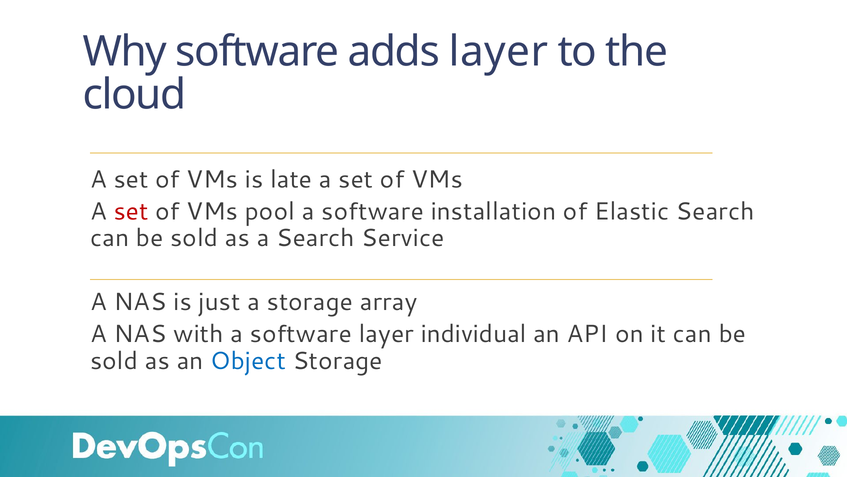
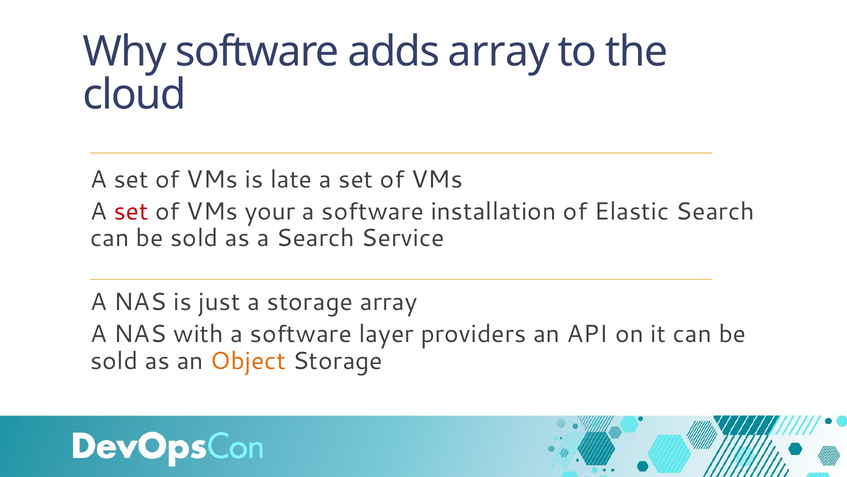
adds layer: layer -> array (499, 52)
pool: pool -> your (270, 211)
individual: individual -> providers (474, 334)
Object colour: blue -> orange (248, 360)
